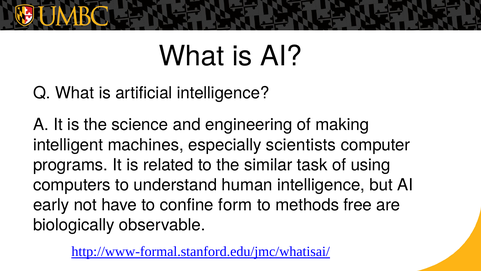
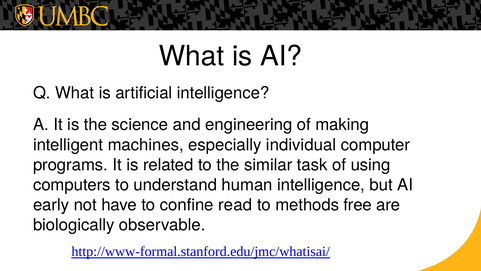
scientists: scientists -> individual (301, 145)
form: form -> read (235, 205)
